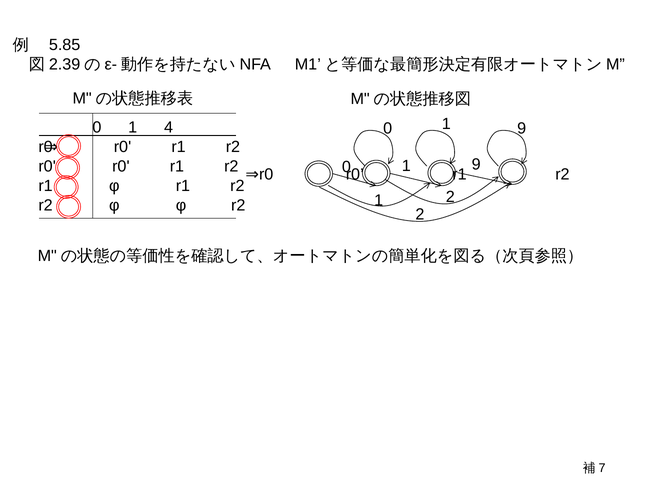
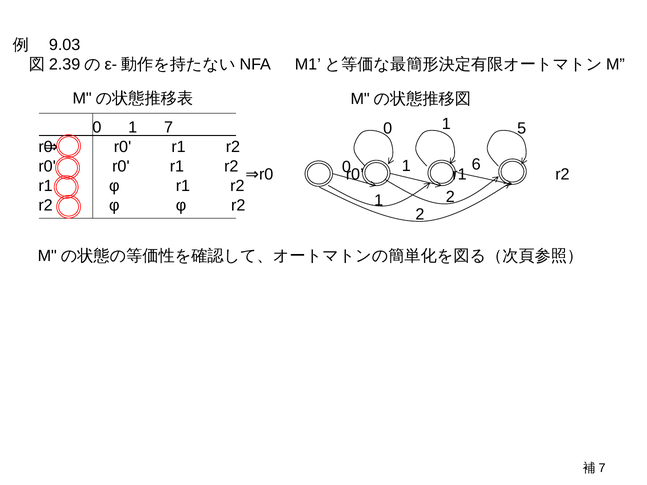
5.85: 5.85 -> 9.03 (65, 45)
9: 9 -> 5 (522, 128)
4: 4 -> 7 (169, 128)
9: 9 -> 6 (476, 164)
